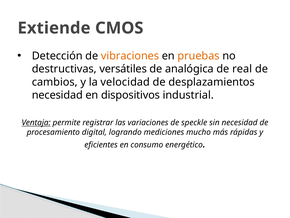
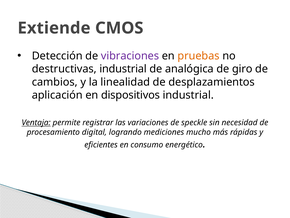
vibraciones colour: orange -> purple (130, 56)
destructivas versátiles: versátiles -> industrial (123, 69)
real: real -> giro (242, 69)
velocidad: velocidad -> linealidad (125, 82)
necesidad: necesidad -> aplicación (57, 95)
